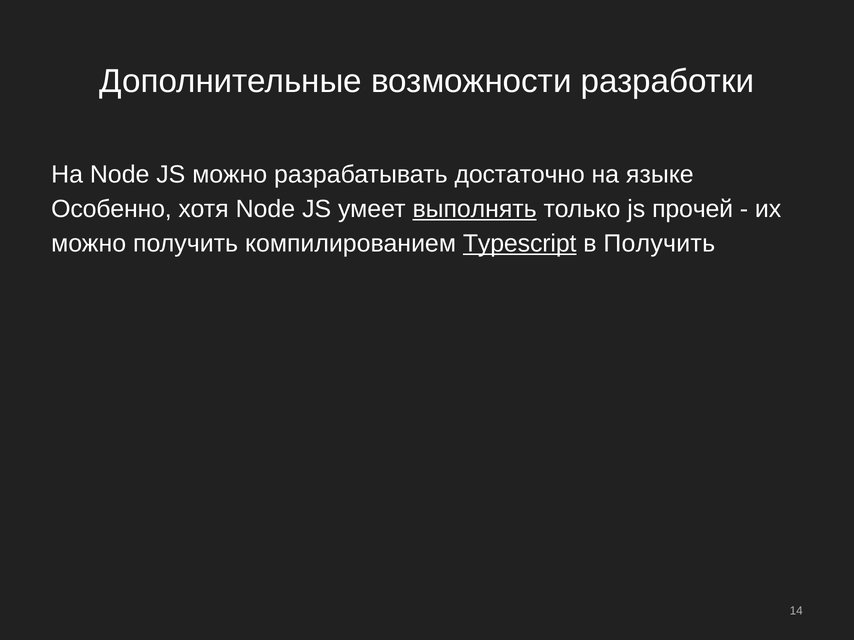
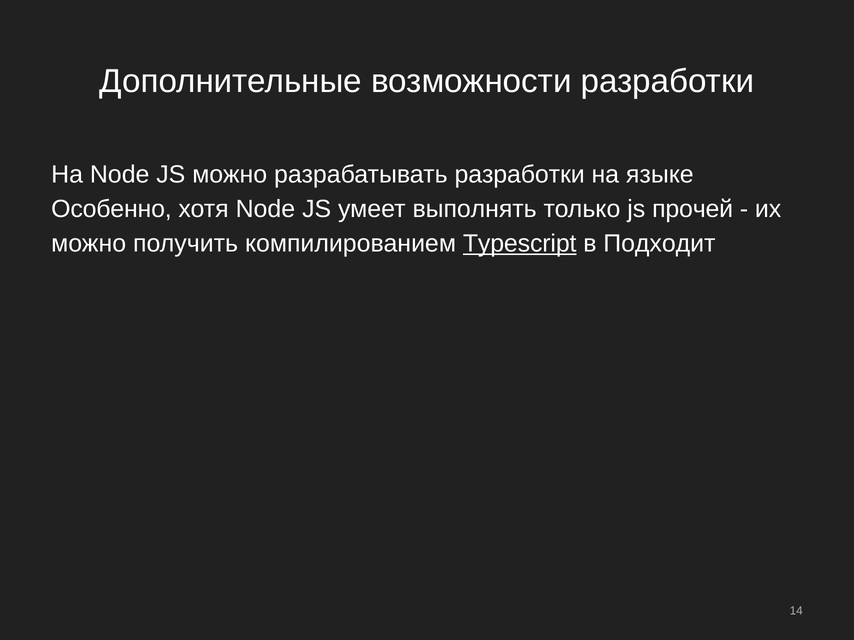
разрабатывать достаточно: достаточно -> разработки (520, 175)
выполнять underline: present -> none (475, 209)
в Получить: Получить -> Подходит (659, 244)
